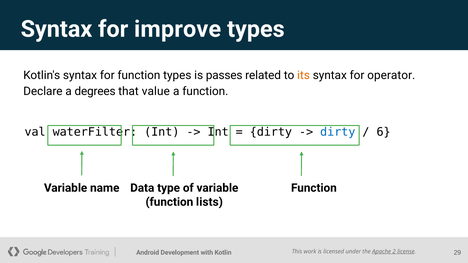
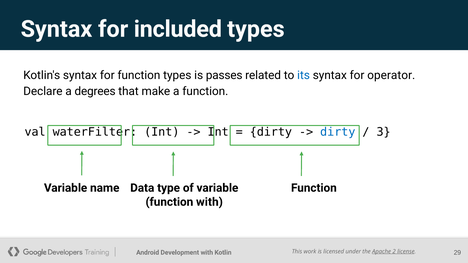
improve: improve -> included (178, 29)
its colour: orange -> blue (304, 75)
value: value -> make (156, 91)
6: 6 -> 3 (384, 132)
function lists: lists -> with (209, 202)
